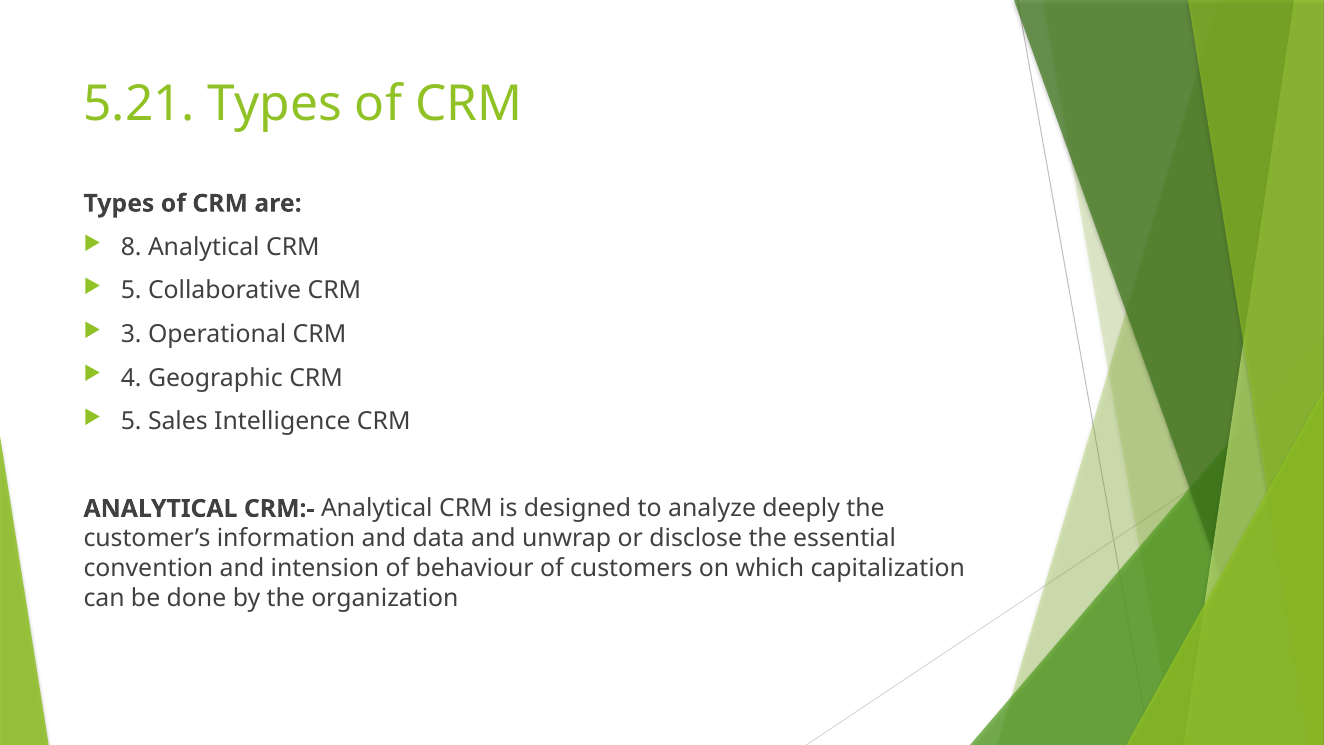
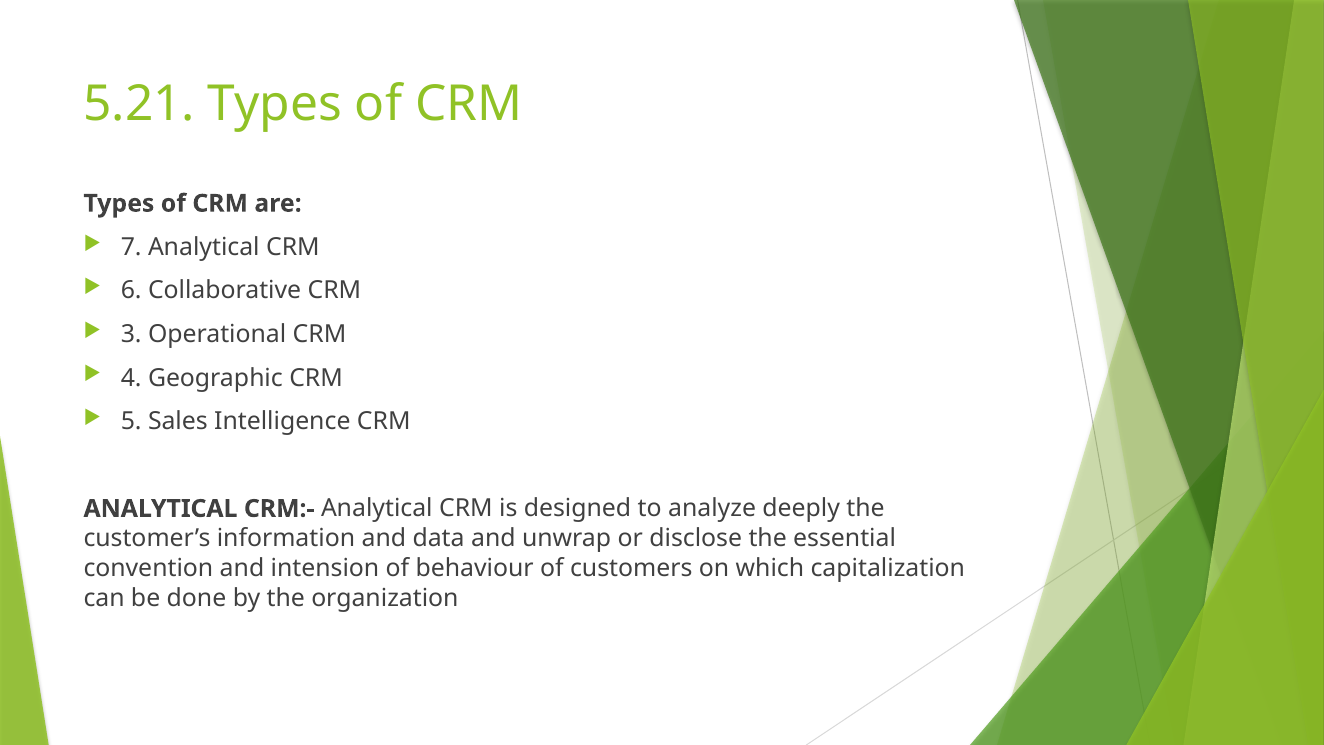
8: 8 -> 7 (131, 247)
5: 5 -> 6 (131, 291)
